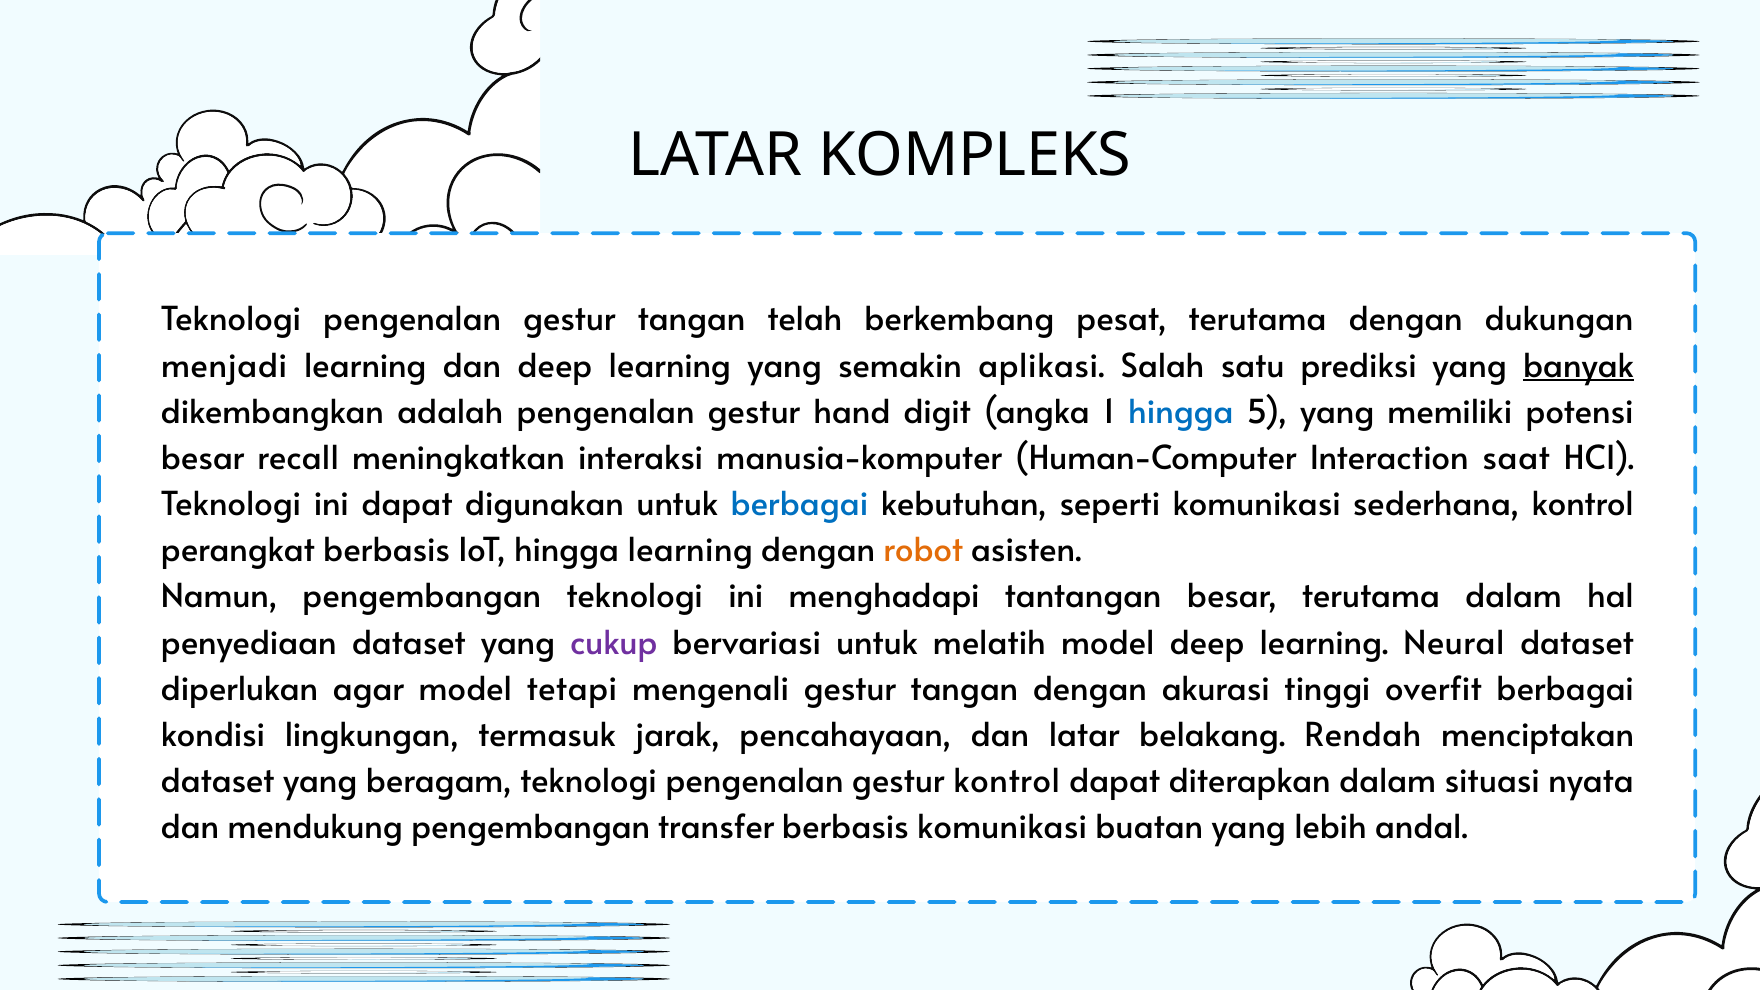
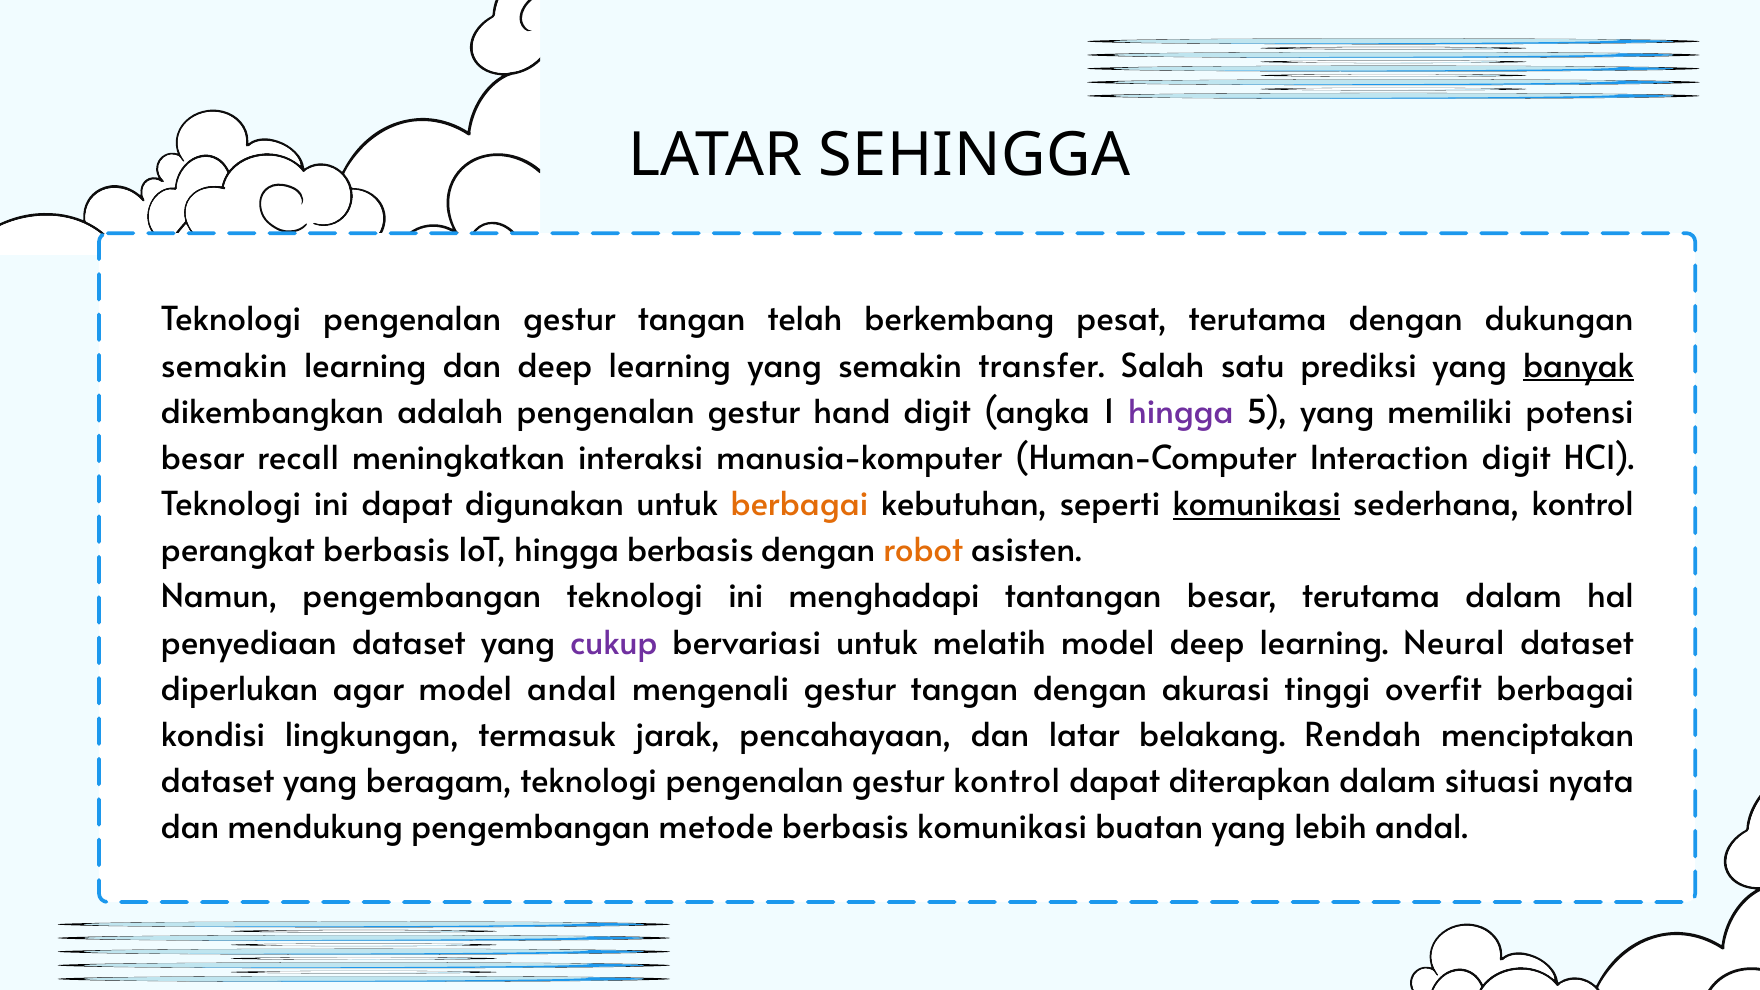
KOMPLEKS: KOMPLEKS -> SEHINGGA (974, 155)
menjadi: menjadi -> semakin (224, 366)
aplikasi: aplikasi -> transfer (1041, 366)
hingga colour: blue -> purple (1181, 412)
Interaction saat: saat -> digit (1516, 459)
berbagai colour: blue -> orange (800, 505)
komunikasi underline: none -> present (1257, 505)
hingga learning: learning -> berbasis (690, 551)
model tetapi: tetapi -> andal (572, 689)
transfer: transfer -> metode (716, 828)
